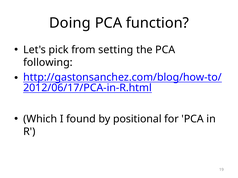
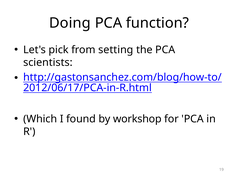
following: following -> scientists (48, 63)
positional: positional -> workshop (137, 119)
